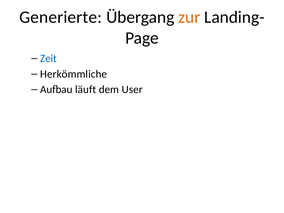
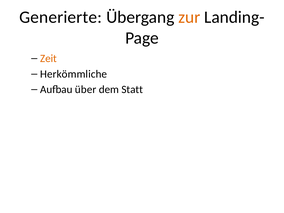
Zeit colour: blue -> orange (48, 59)
läuft: läuft -> über (86, 89)
User: User -> Statt (132, 89)
